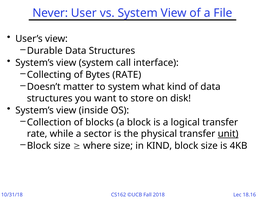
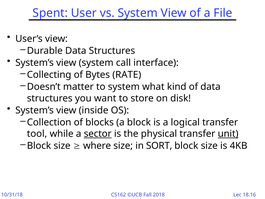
Never: Never -> Spent (50, 13)
rate: rate -> tool (37, 134)
sector underline: none -> present (98, 134)
in KIND: KIND -> SORT (159, 146)
